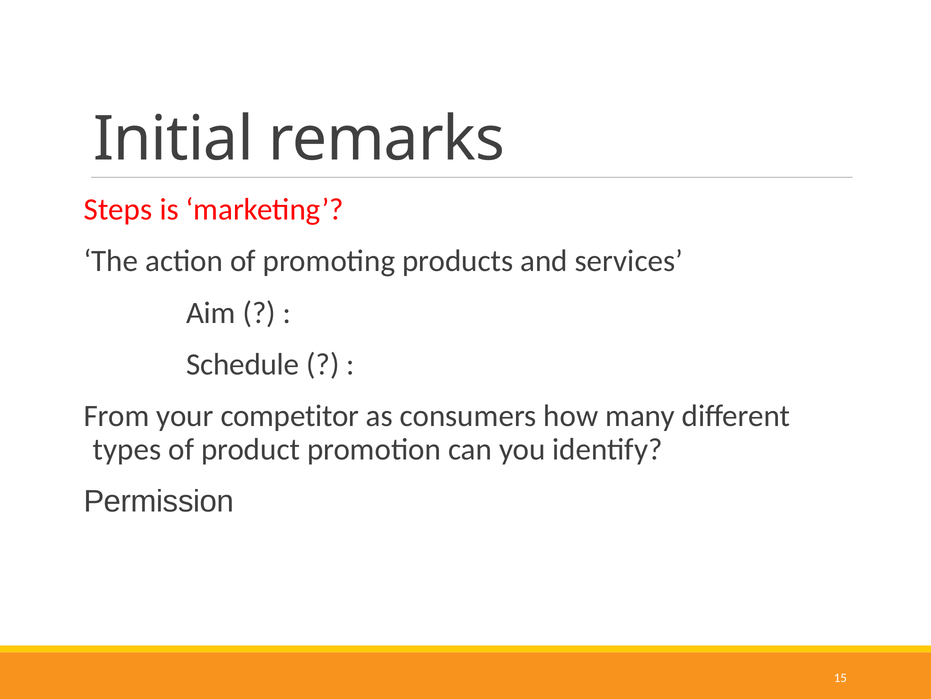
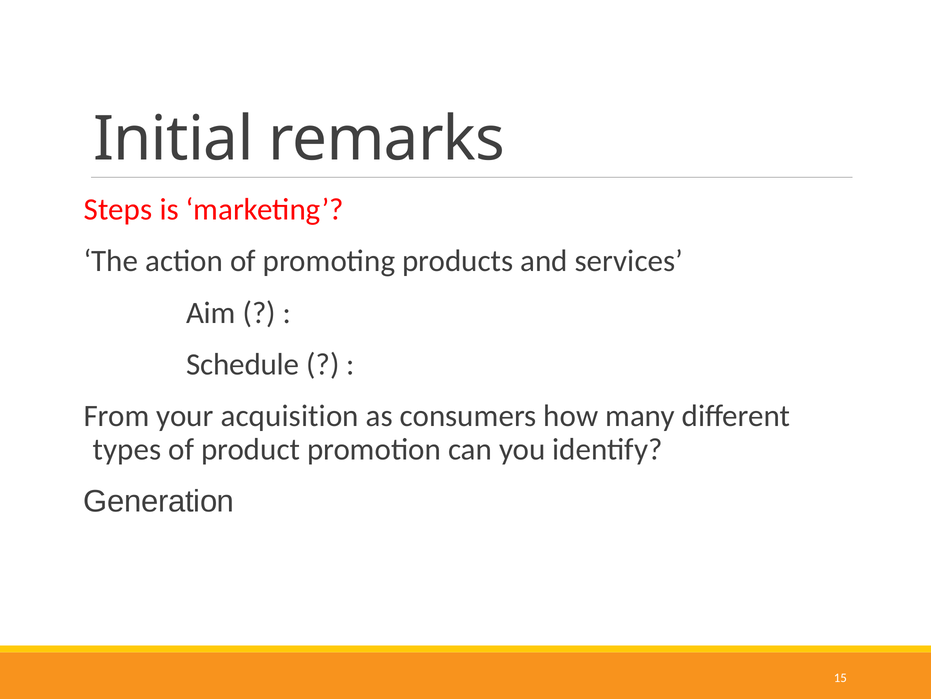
competitor: competitor -> acquisition (290, 416)
Permission: Permission -> Generation (159, 501)
